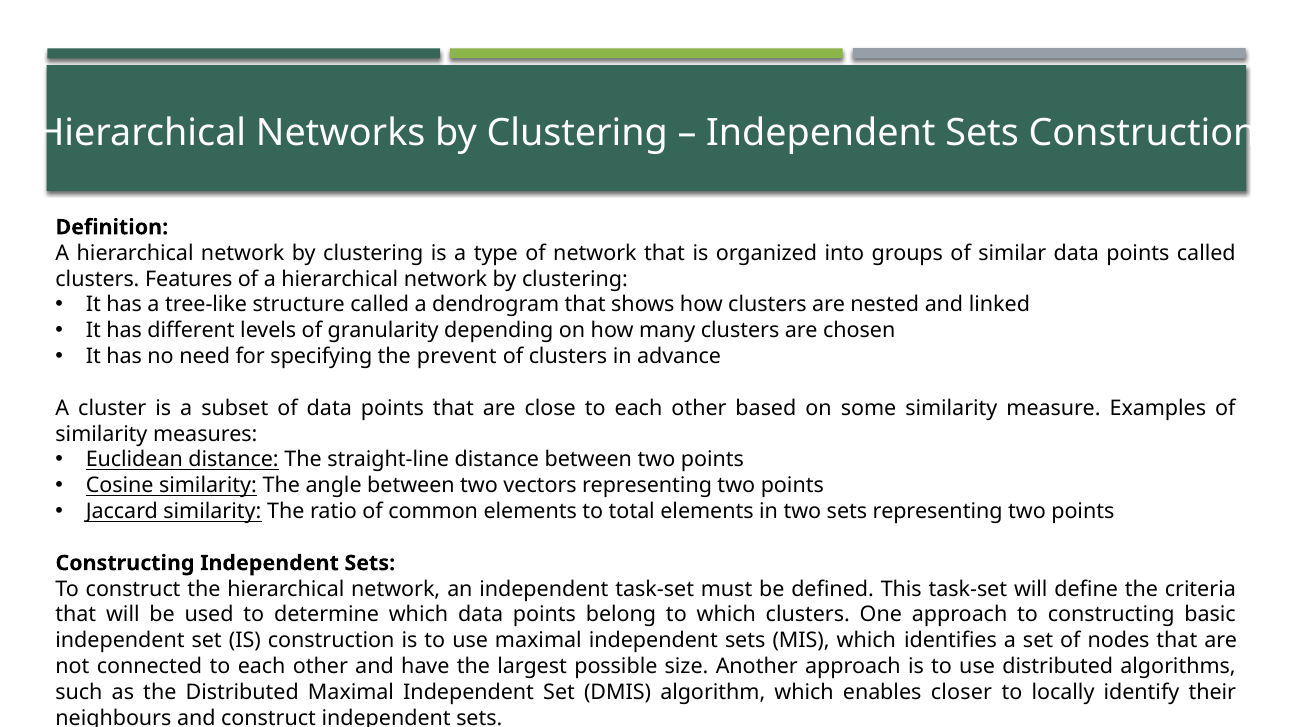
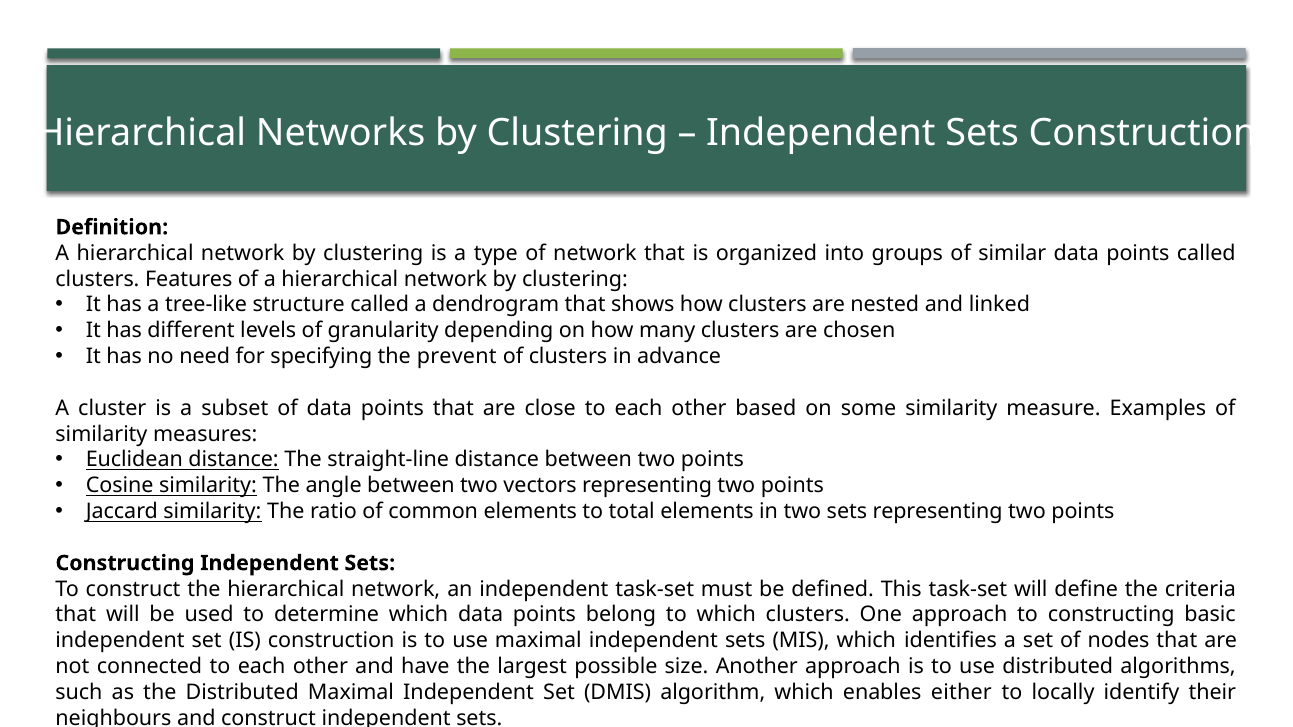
closer: closer -> either (961, 693)
